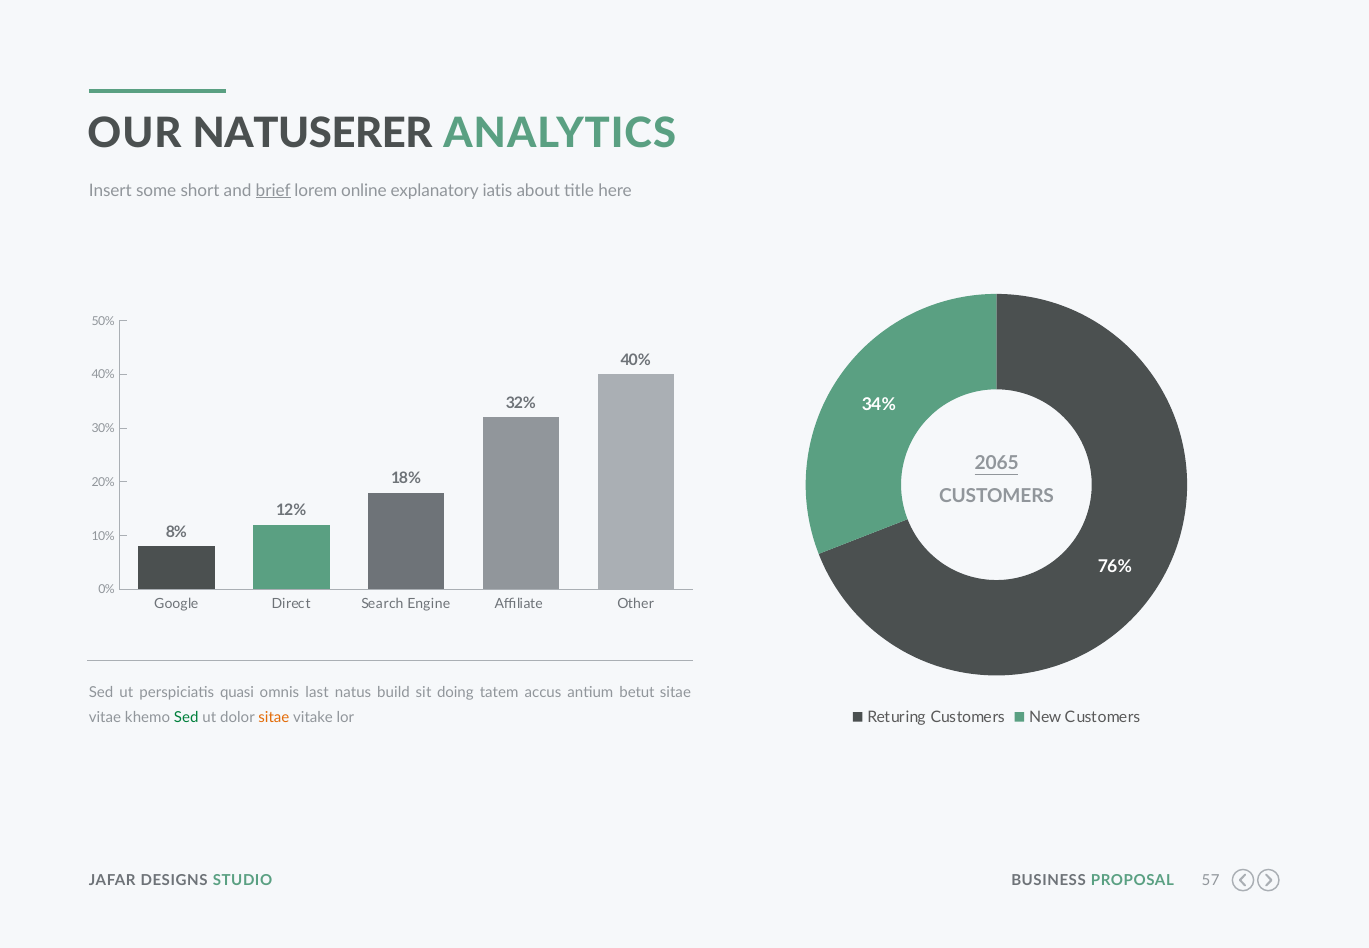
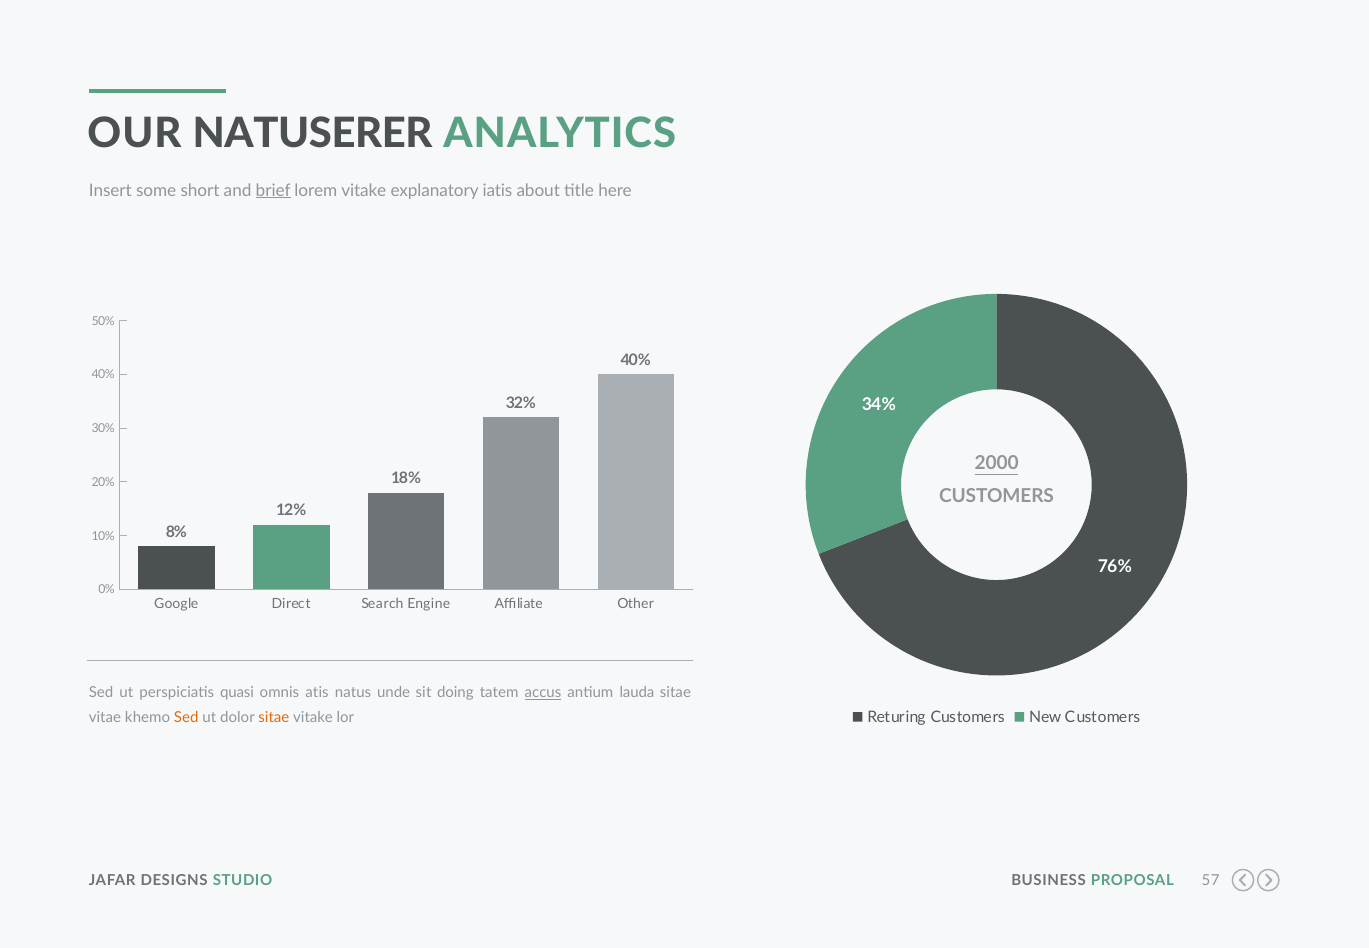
lorem online: online -> vitake (364, 190)
2065: 2065 -> 2000 (997, 463)
last: last -> atis (317, 692)
build: build -> unde (394, 692)
accus underline: none -> present (543, 692)
betut: betut -> lauda (637, 692)
Sed colour: green -> orange (186, 717)
